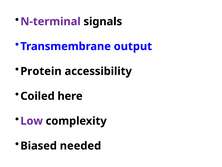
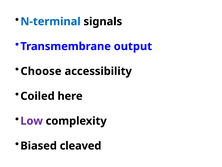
N-terminal colour: purple -> blue (51, 21)
Protein: Protein -> Choose (41, 71)
needed: needed -> cleaved (81, 145)
